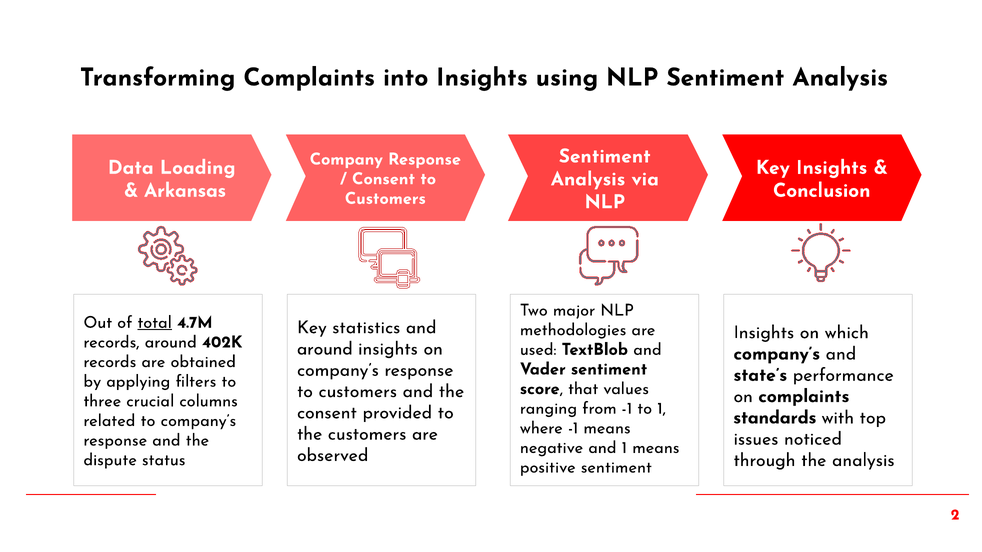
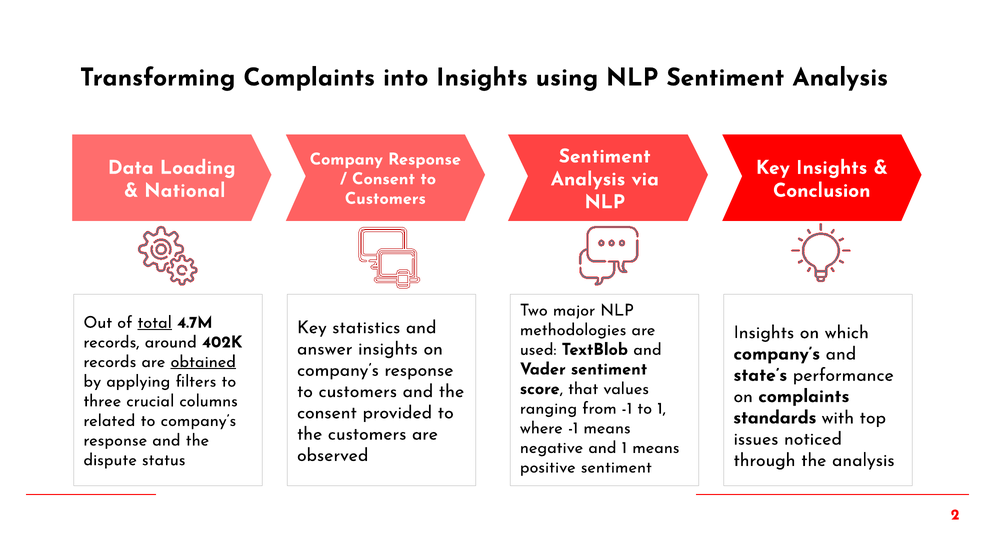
Arkansas: Arkansas -> National (185, 191)
around: around -> answer (325, 349)
obtained underline: none -> present (203, 362)
